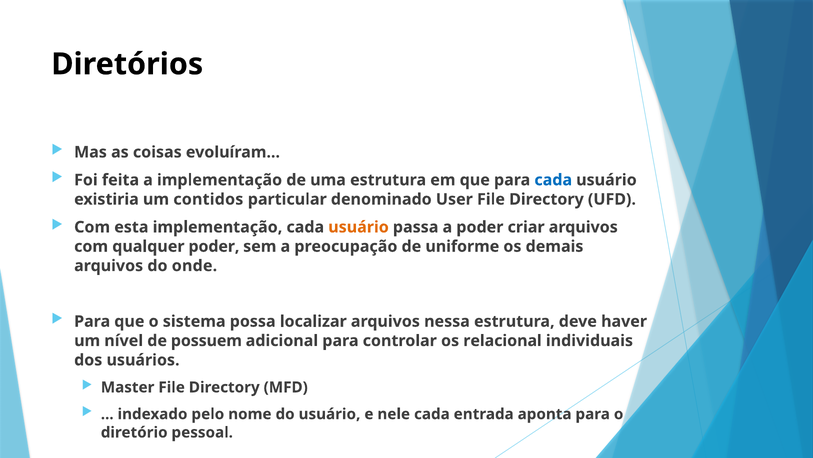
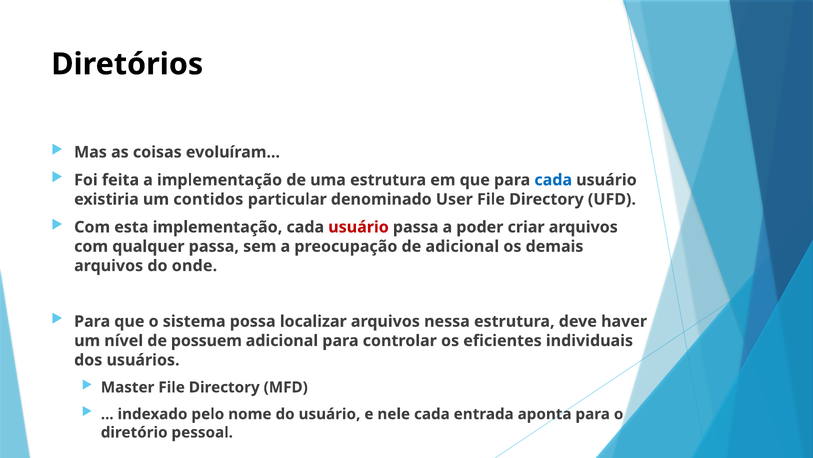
usuário colour: orange -> red (359, 227)
qualquer poder: poder -> passa (214, 246)
de uniforme: uniforme -> adicional (462, 246)
relacional: relacional -> eficientes (502, 340)
